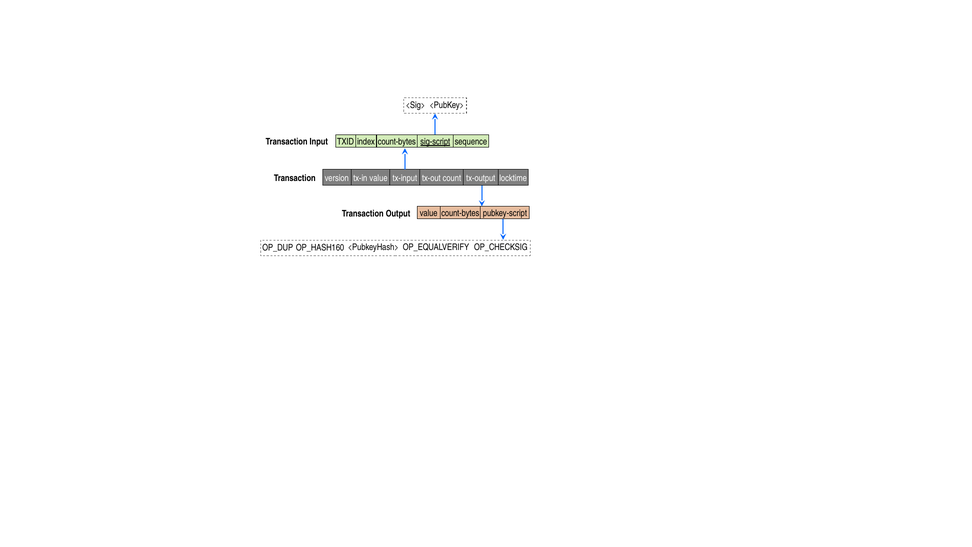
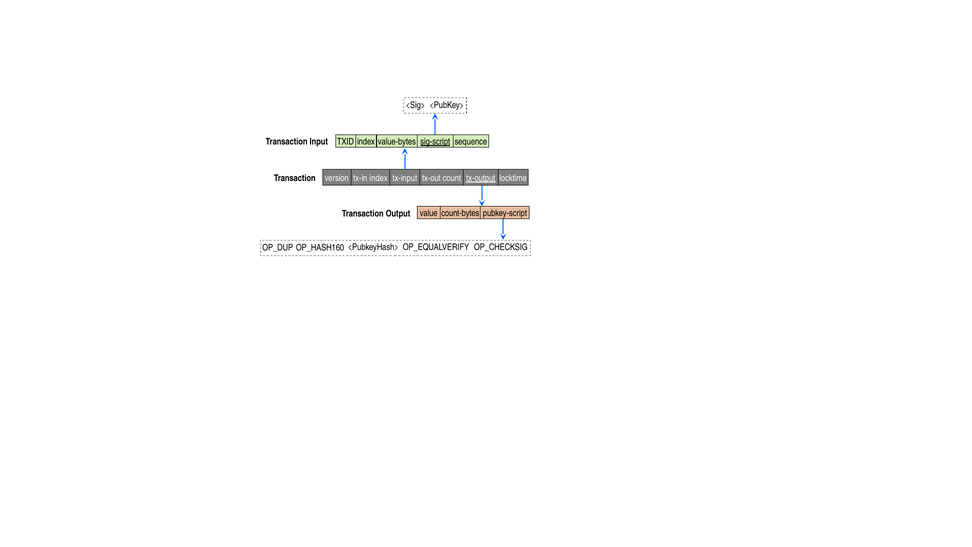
count-bytes: count-bytes -> value-bytes (397, 141)
tx-in value: value -> index (379, 178)
tx-output underline: none -> present (481, 178)
